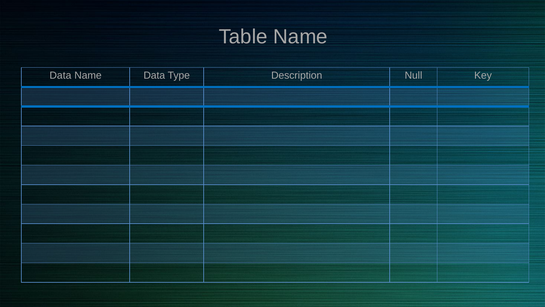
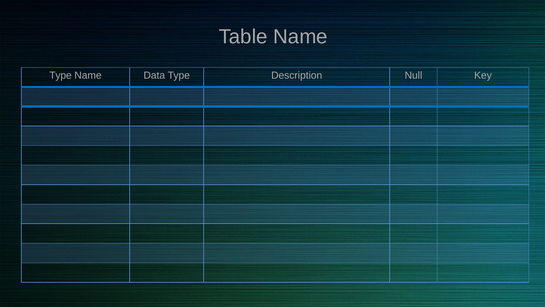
Data: Data -> Type (61, 75)
